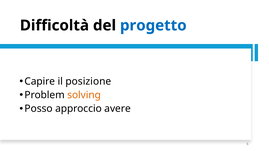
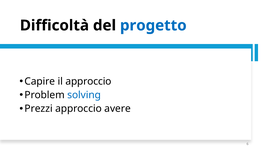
il posizione: posizione -> approccio (88, 81)
solving colour: orange -> blue (84, 95)
Posso: Posso -> Prezzi (39, 109)
